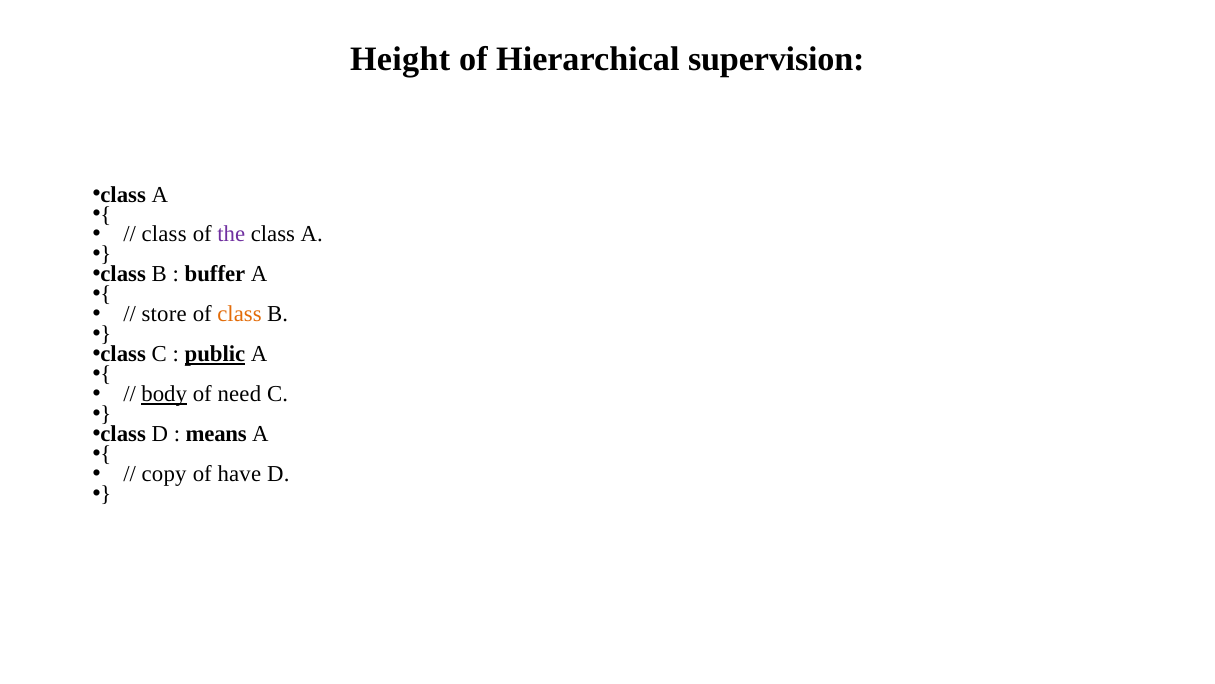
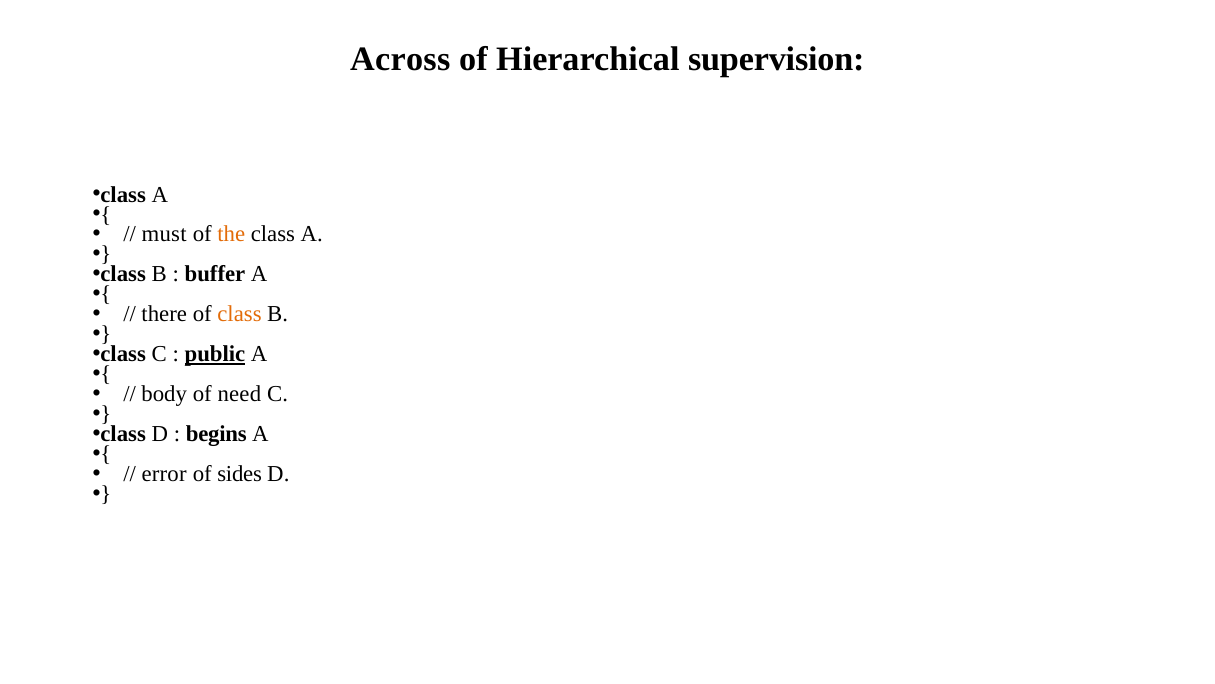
Height: Height -> Across (400, 59)
class: class -> must (164, 234)
the colour: purple -> orange (231, 234)
store: store -> there (164, 314)
body underline: present -> none (164, 394)
means: means -> begins (216, 434)
copy: copy -> error (164, 474)
have: have -> sides (240, 474)
